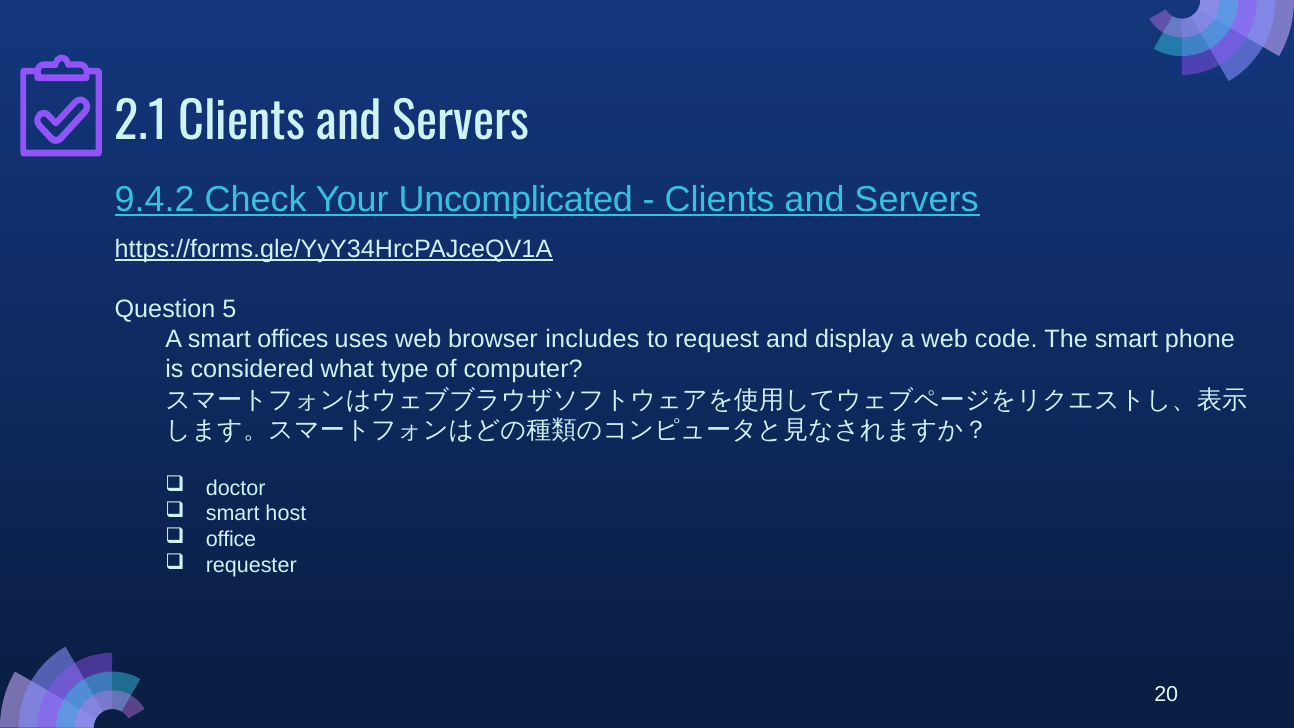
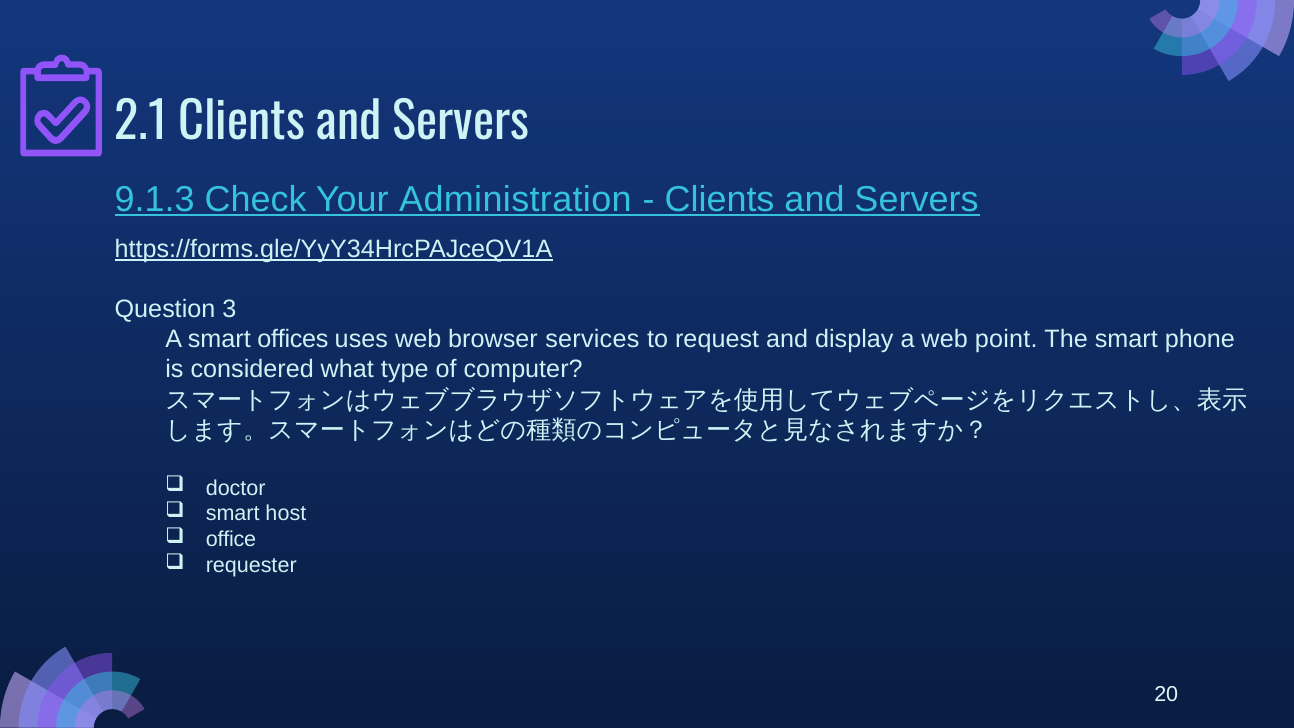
9.4.2: 9.4.2 -> 9.1.3 (155, 199)
Uncomplicated: Uncomplicated -> Administration (515, 199)
5: 5 -> 3 (229, 309)
includes: includes -> services (592, 339)
code: code -> point (1006, 339)
